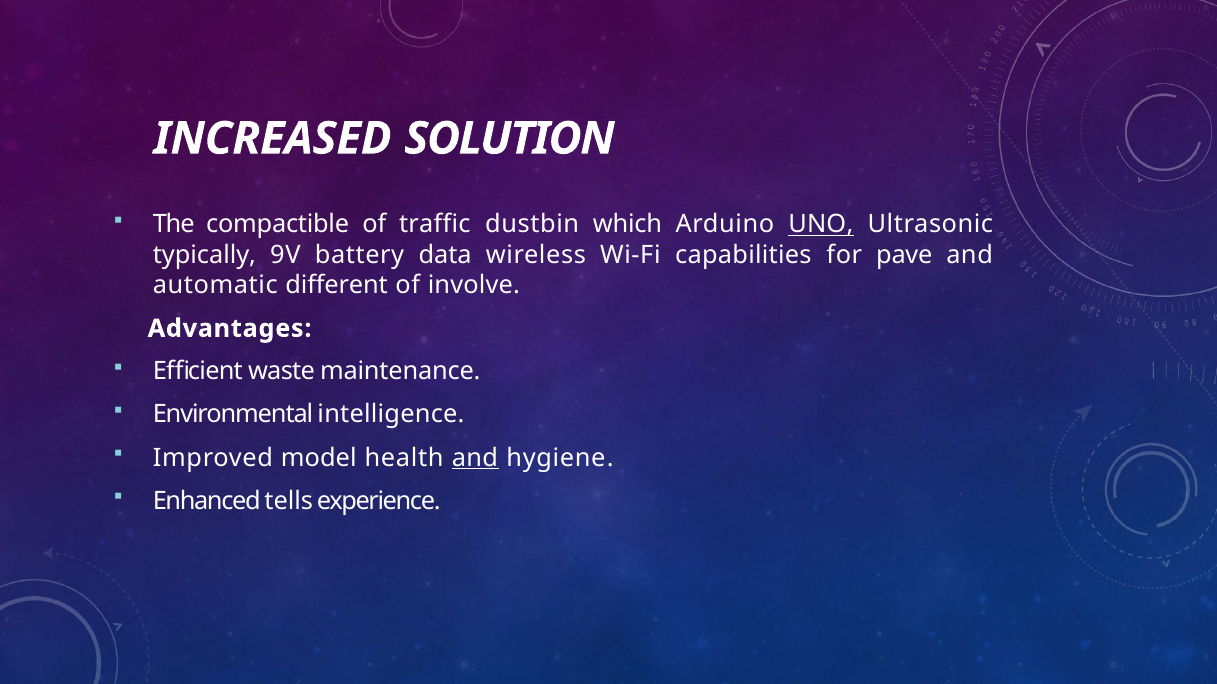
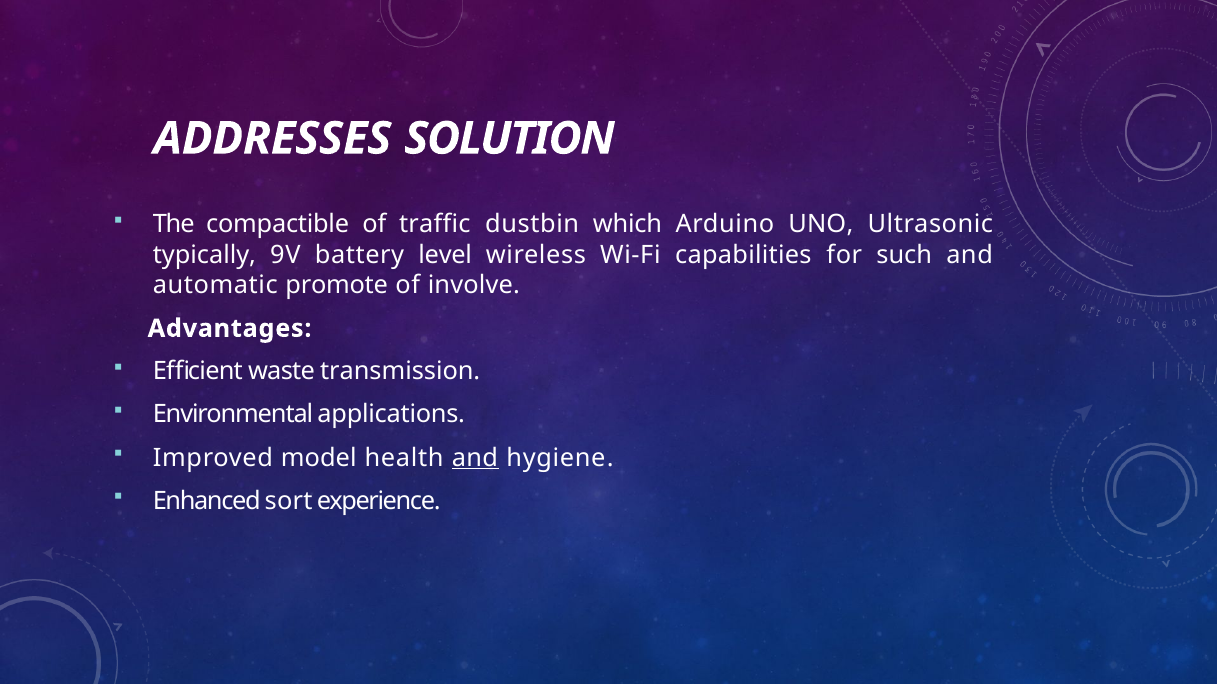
INCREASED: INCREASED -> ADDRESSES (272, 139)
UNO underline: present -> none (821, 225)
data: data -> level (445, 255)
pave: pave -> such (904, 255)
different: different -> promote (337, 286)
maintenance: maintenance -> transmission (400, 372)
intelligence: intelligence -> applications (391, 415)
tells: tells -> sort (289, 501)
